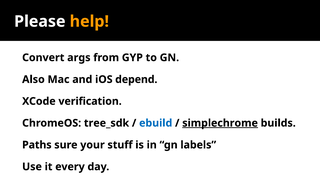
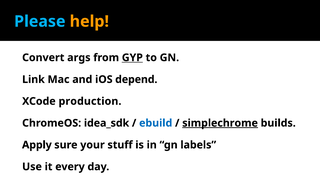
Please colour: white -> light blue (40, 21)
GYP underline: none -> present (132, 58)
Also: Also -> Link (33, 79)
verification: verification -> production (90, 101)
tree_sdk: tree_sdk -> idea_sdk (107, 123)
Paths: Paths -> Apply (37, 145)
